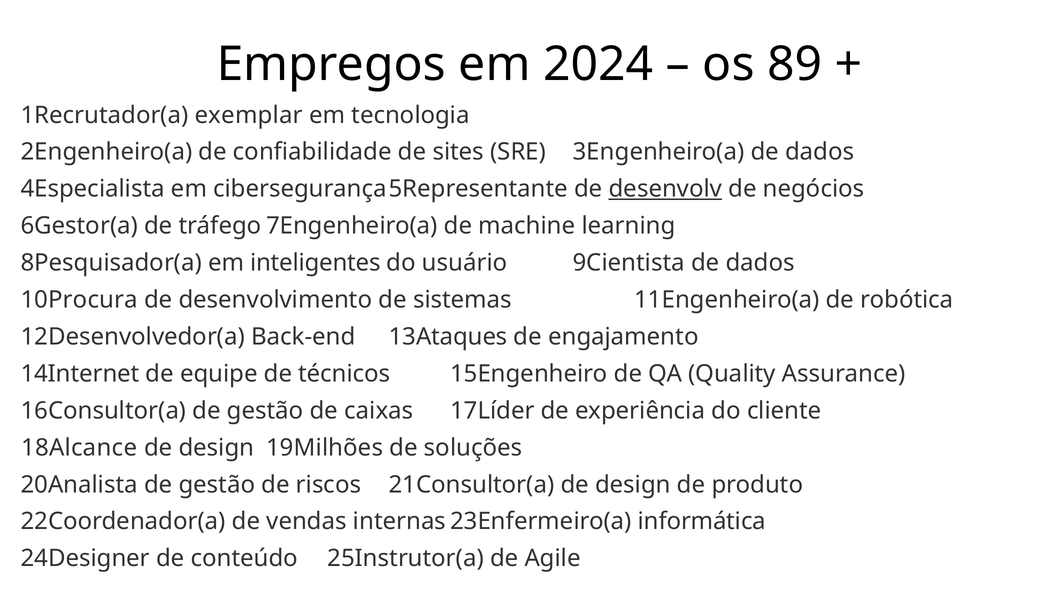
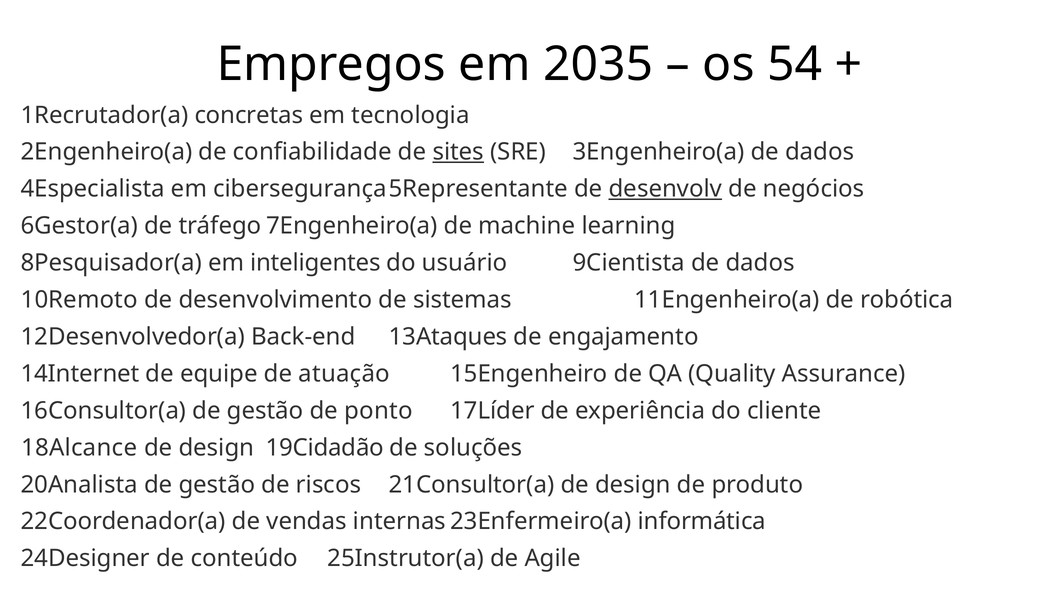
2024: 2024 -> 2035 (598, 64)
89: 89 -> 54 (795, 64)
exemplar: exemplar -> concretas (249, 115)
sites underline: none -> present (458, 152)
10Procura: 10Procura -> 10Remoto (79, 300)
técnicos: técnicos -> atuação (344, 374)
caixas: caixas -> ponto (379, 411)
19Milhões: 19Milhões -> 19Cidadão (325, 448)
